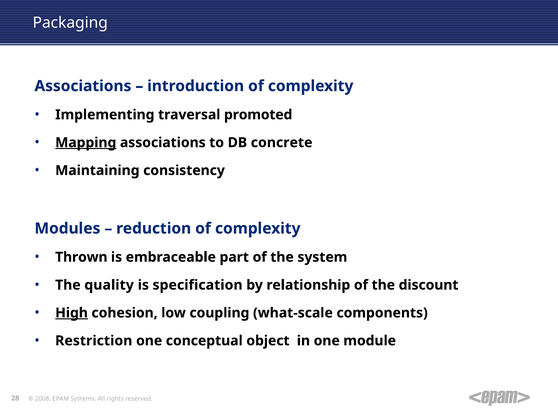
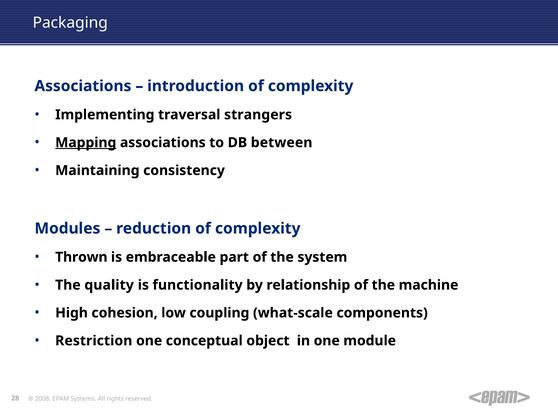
promoted: promoted -> strangers (258, 115)
concrete: concrete -> between (282, 143)
specification: specification -> functionality (198, 285)
discount: discount -> machine (429, 285)
High underline: present -> none (72, 313)
